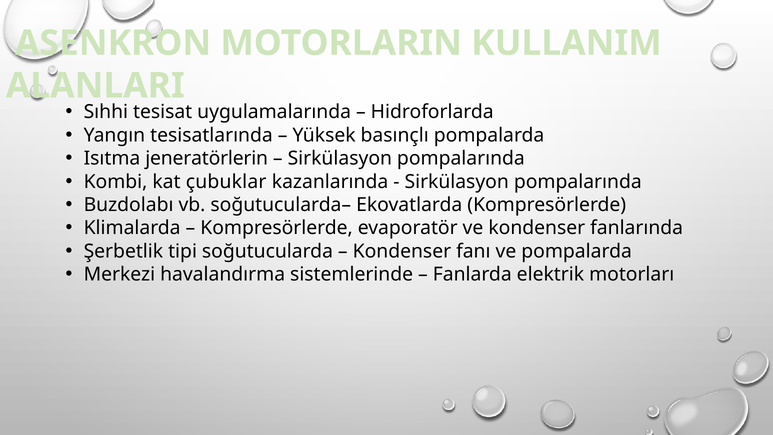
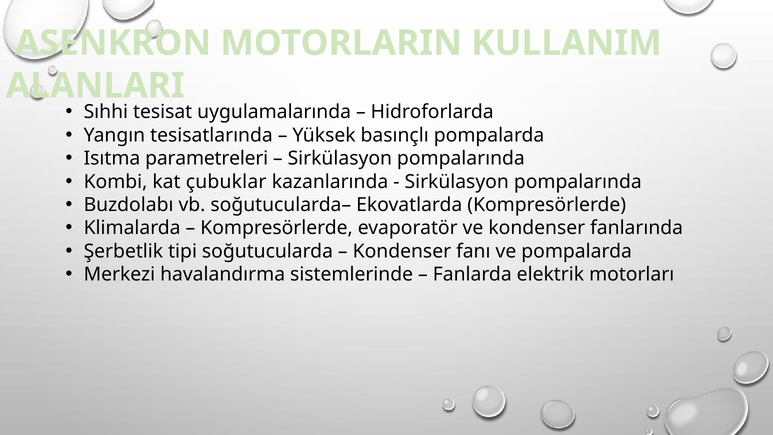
jeneratörlerin: jeneratörlerin -> parametreleri (207, 158)
